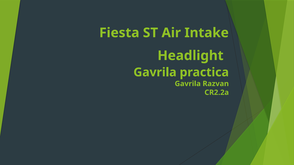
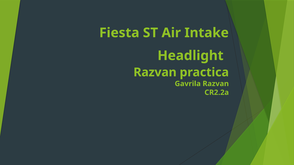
Gavrila: Gavrila -> Razvan (155, 72)
